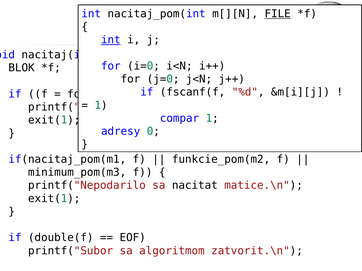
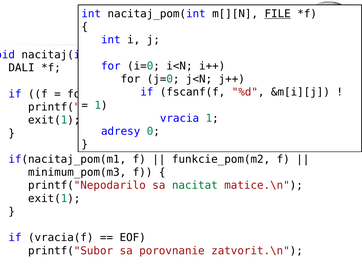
int underline: present -> none (111, 40)
BLOK: BLOK -> DALI (22, 68)
compar: compar -> vracia (180, 118)
nacitat colour: black -> green (195, 185)
double(f: double(f -> vracia(f (61, 237)
algoritmom: algoritmom -> porovnanie (172, 250)
